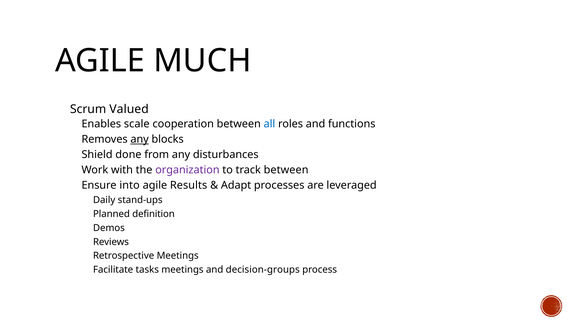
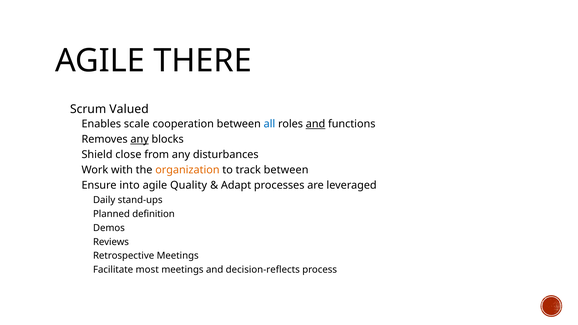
MUCH: MUCH -> THERE (203, 61)
and underline: none -> present (316, 124)
done: done -> close (128, 155)
organization colour: purple -> orange (187, 170)
Results: Results -> Quality (189, 185)
tasks: tasks -> most (147, 270)
decision-groups: decision-groups -> decision-reflects (263, 270)
